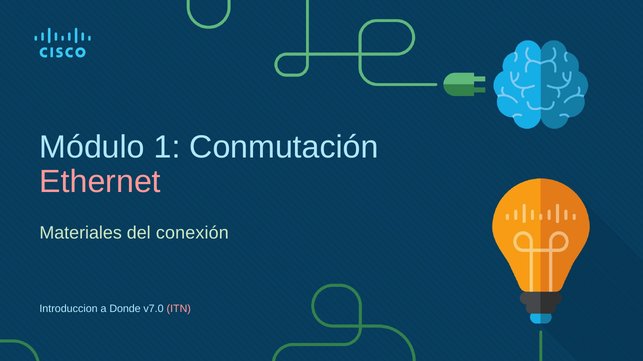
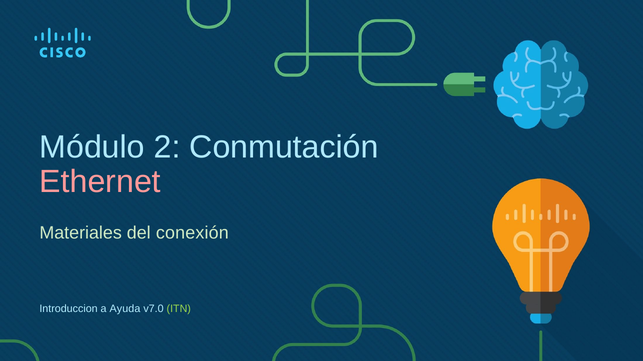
1: 1 -> 2 (167, 147)
Donde: Donde -> Ayuda (125, 310)
ITN colour: pink -> light green (179, 310)
